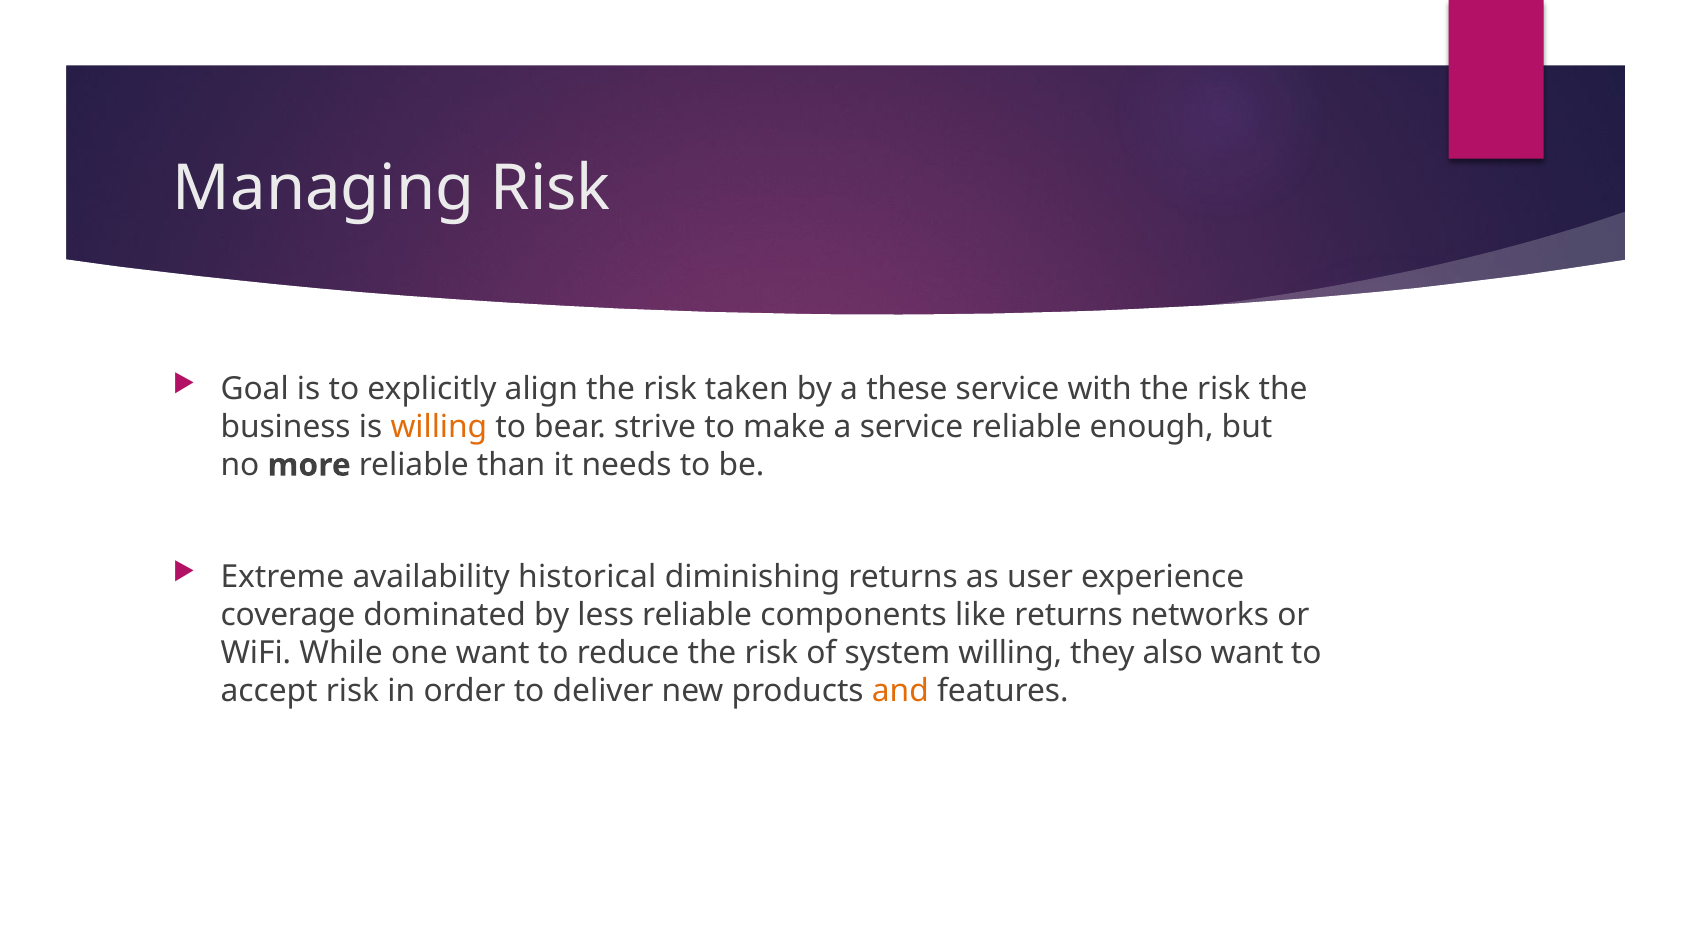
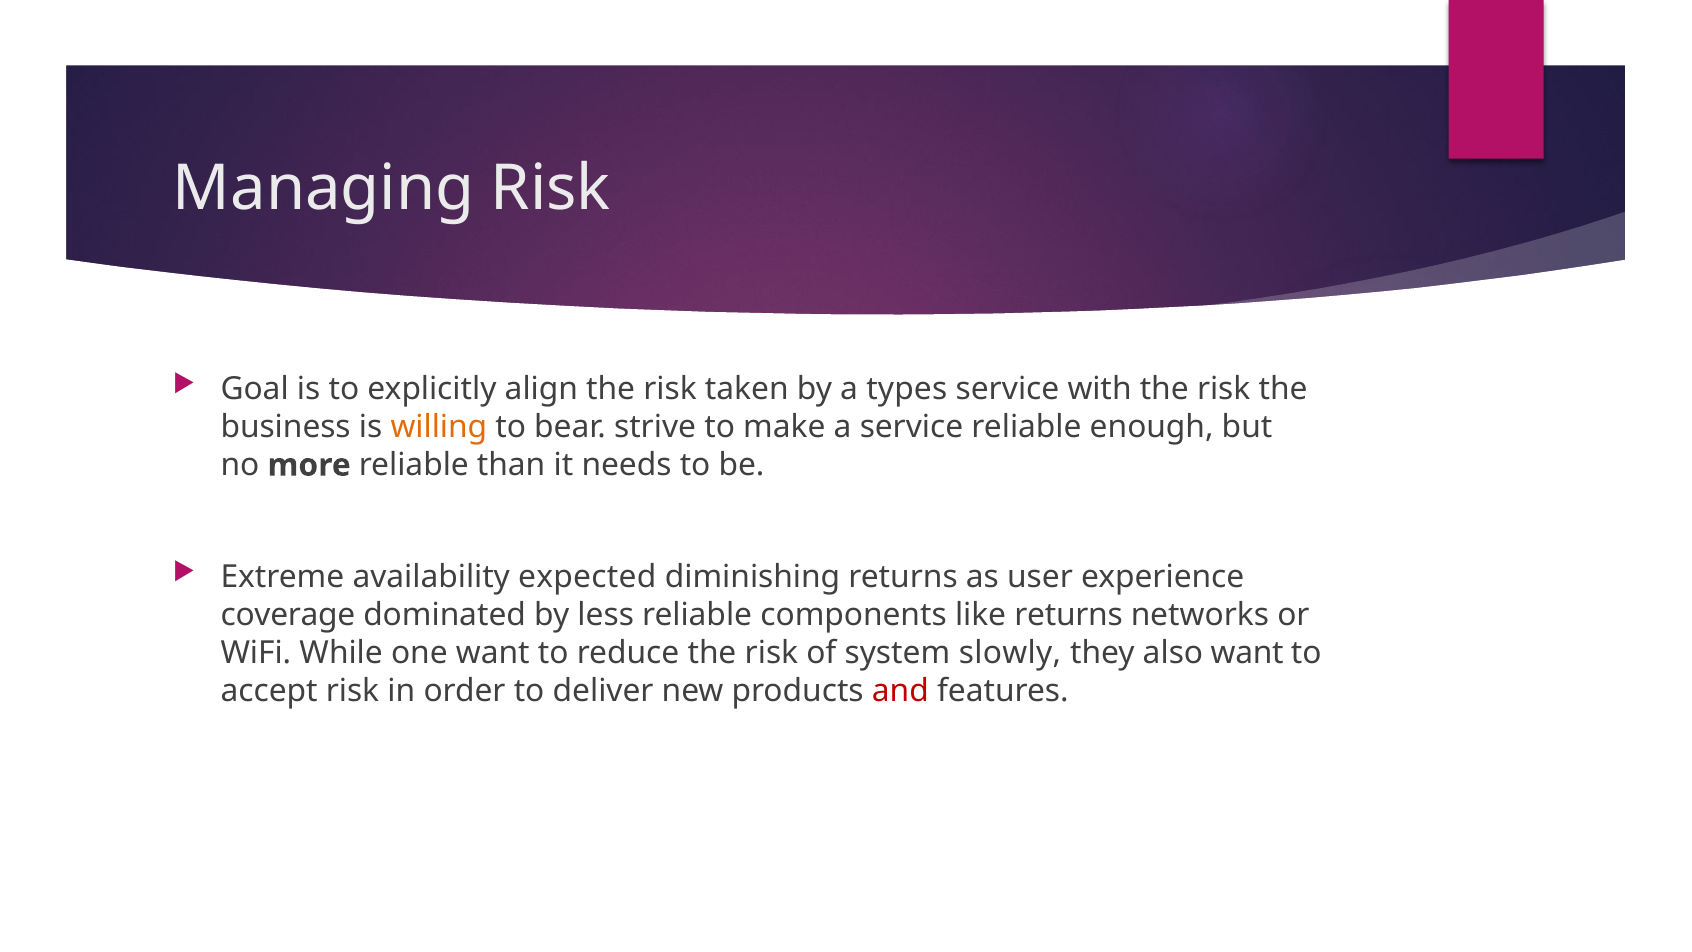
these: these -> types (907, 389)
historical: historical -> expected (587, 576)
system willing: willing -> slowly (1010, 653)
and colour: orange -> red (900, 691)
